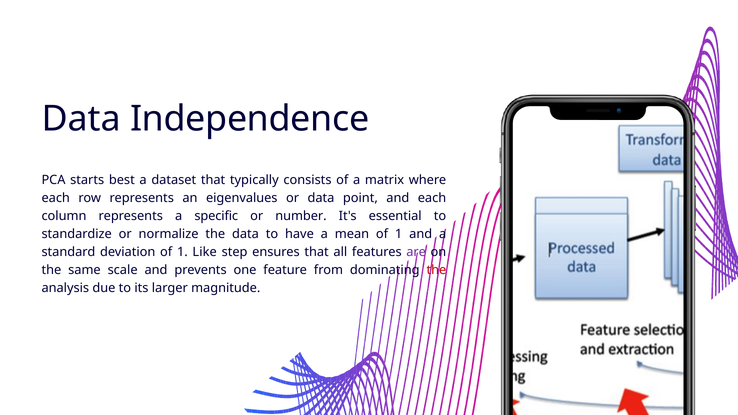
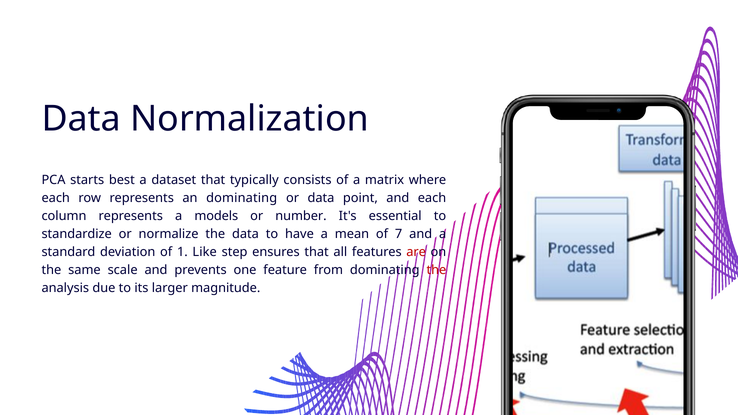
Independence: Independence -> Normalization (250, 119)
an eigenvalues: eigenvalues -> dominating (242, 198)
specific: specific -> models (216, 216)
mean of 1: 1 -> 7 (399, 234)
are colour: purple -> red (416, 252)
